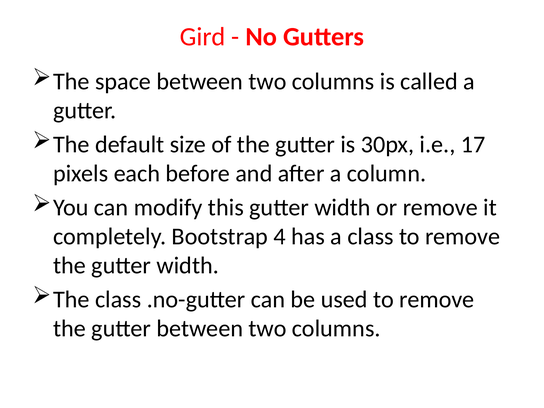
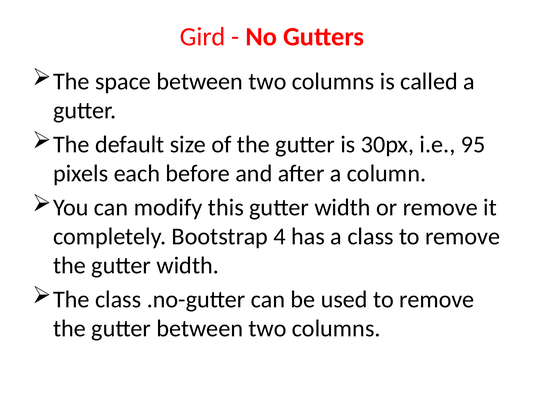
17: 17 -> 95 (473, 144)
